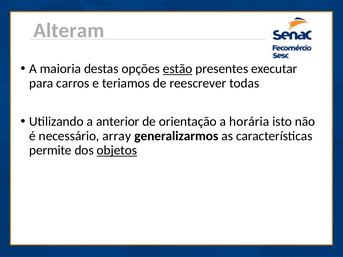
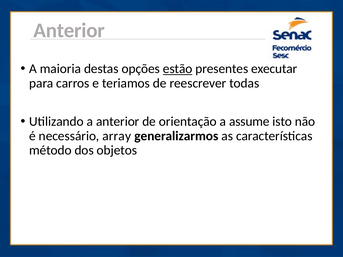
Alteram: Alteram -> Anterior (69, 31)
horária: horária -> assume (249, 122)
permite: permite -> método (50, 150)
objetos underline: present -> none (117, 150)
